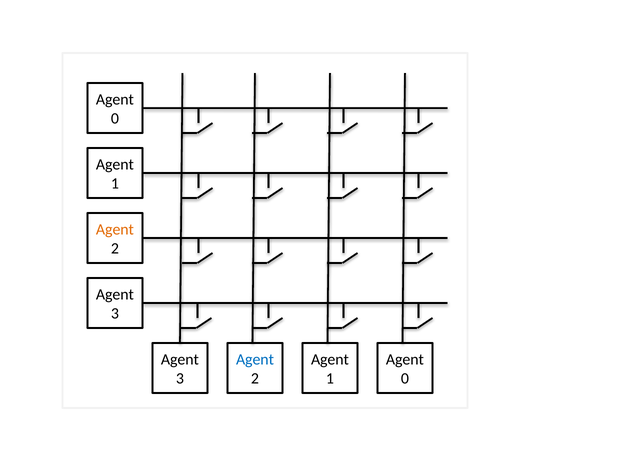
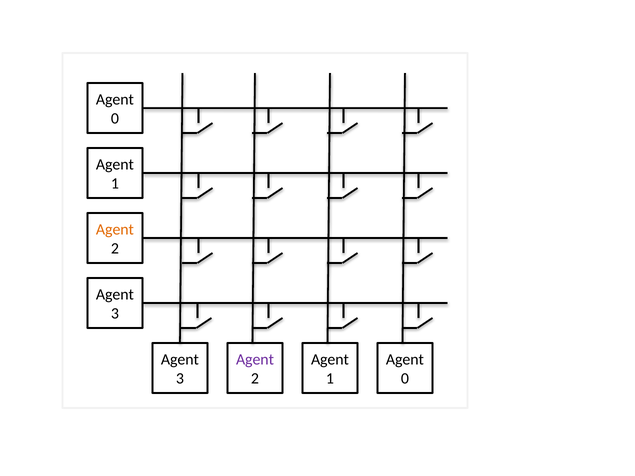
Agent colour: blue -> purple (255, 360)
